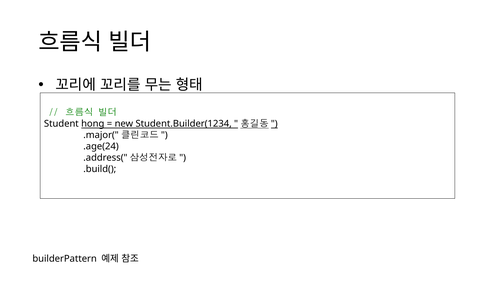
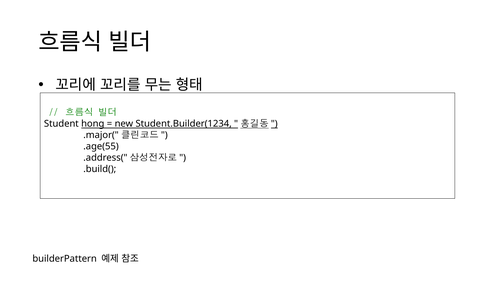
.age(24: .age(24 -> .age(55 (101, 147)
